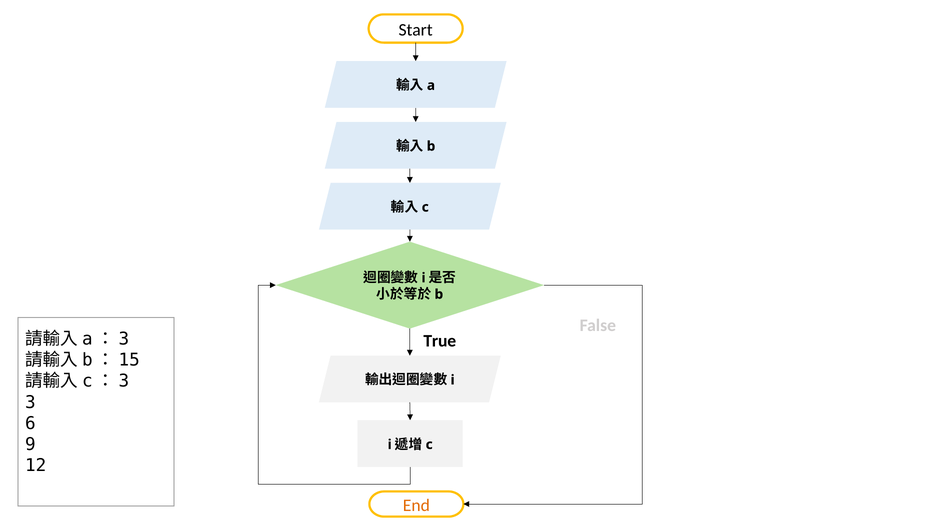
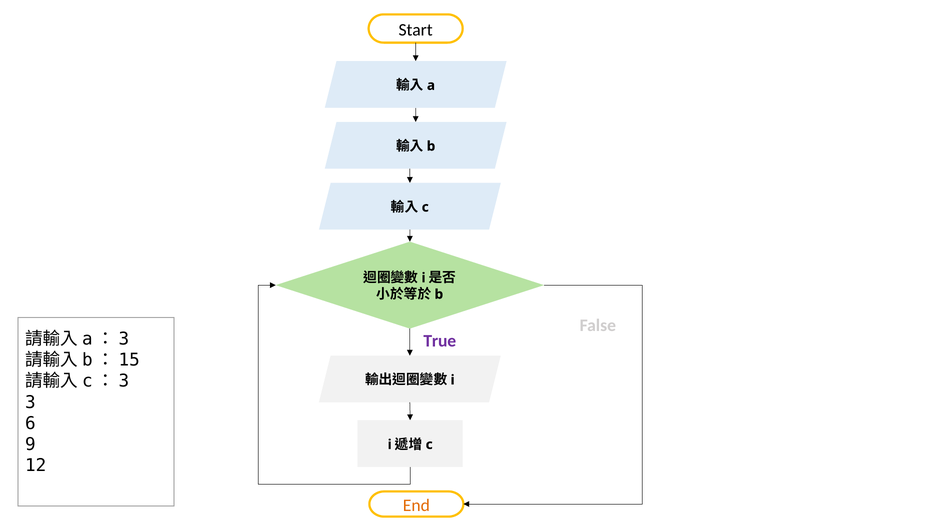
True colour: black -> purple (440, 342)
